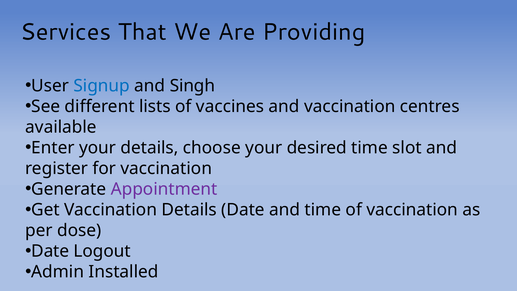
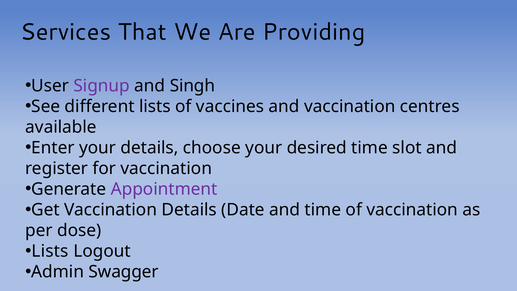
Signup colour: blue -> purple (102, 86)
Date: Date -> Lists (50, 251)
Installed: Installed -> Swagger (124, 272)
